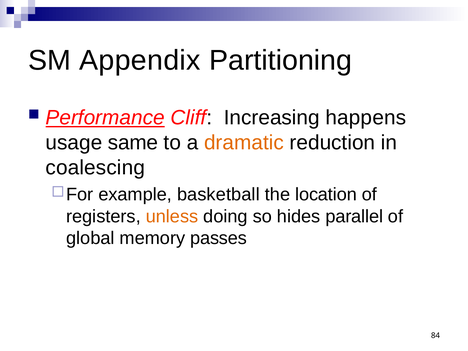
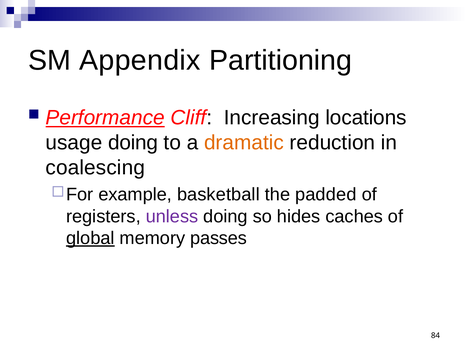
happens: happens -> locations (366, 118)
usage same: same -> doing (133, 143)
location: location -> padded (326, 194)
unless colour: orange -> purple (172, 216)
parallel: parallel -> caches (354, 216)
global underline: none -> present (90, 238)
